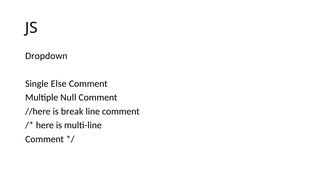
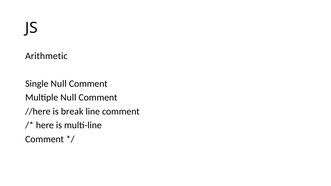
Dropdown: Dropdown -> Arithmetic (46, 56)
Single Else: Else -> Null (59, 84)
